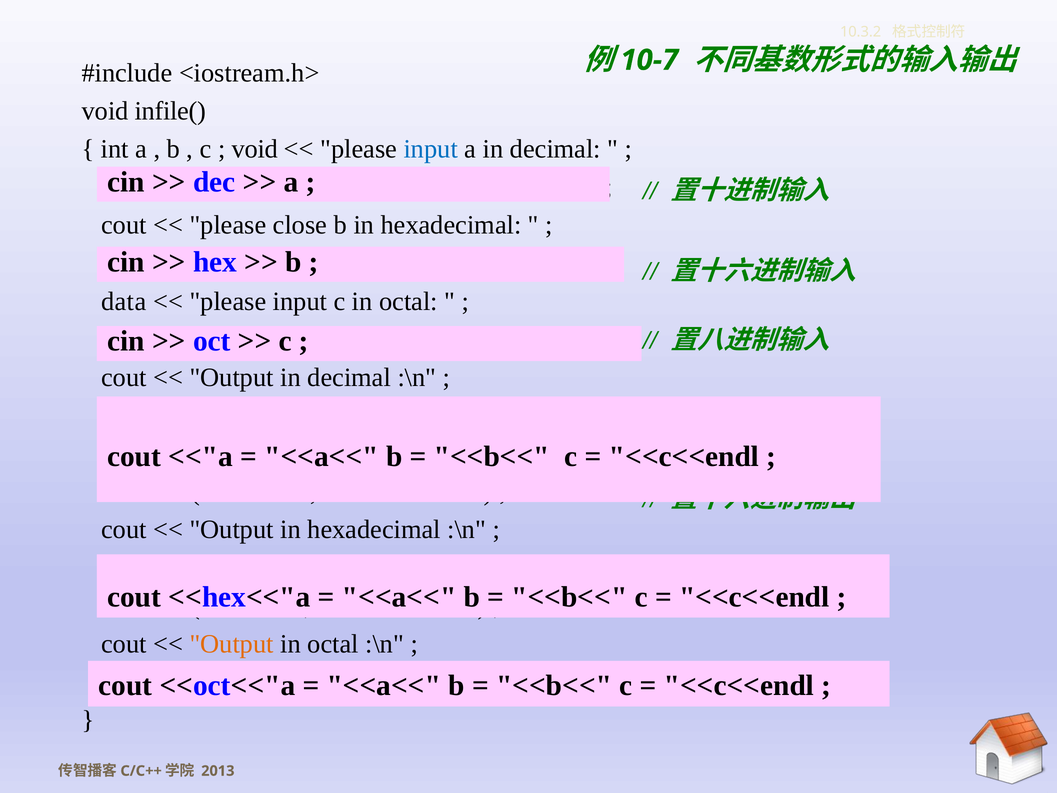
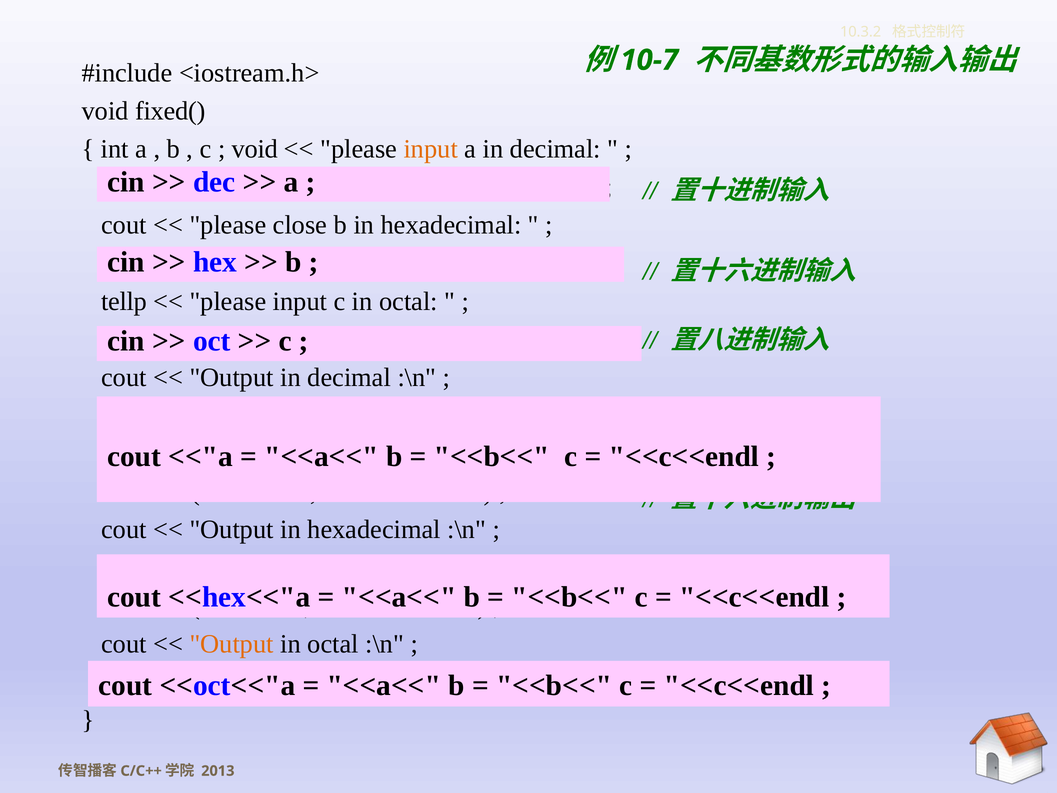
infile(: infile( -> fixed( (170, 111)
input colour: blue -> orange (431, 149)
data: data -> tellp (124, 301)
